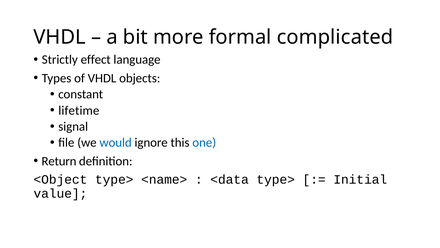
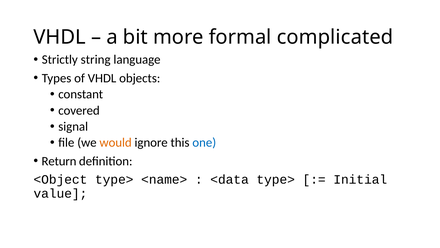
effect: effect -> string (96, 60)
lifetime: lifetime -> covered (79, 110)
would colour: blue -> orange (116, 142)
